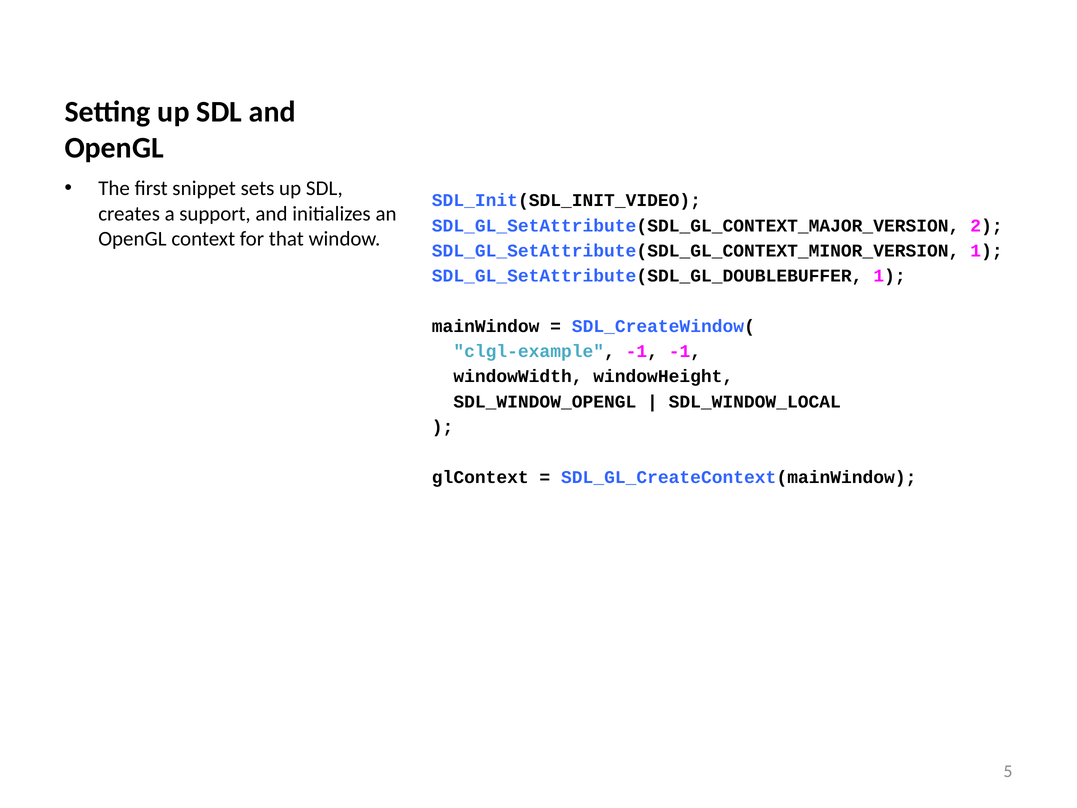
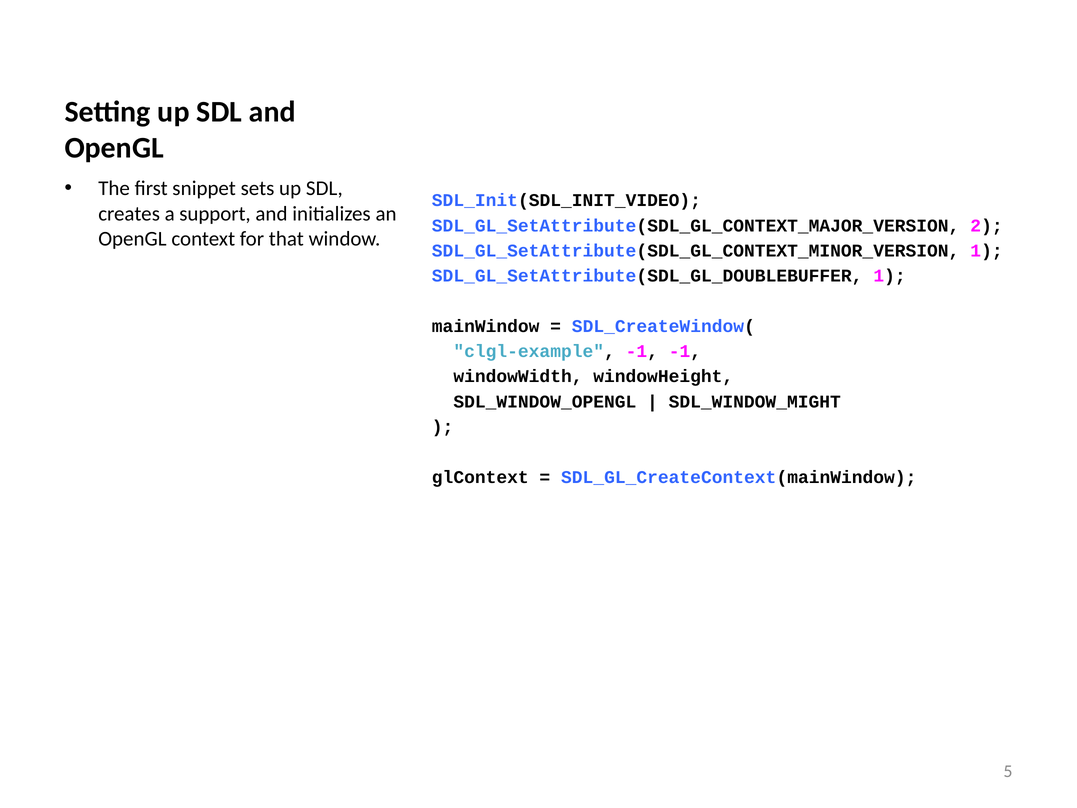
SDL_WINDOW_LOCAL: SDL_WINDOW_LOCAL -> SDL_WINDOW_MIGHT (755, 402)
